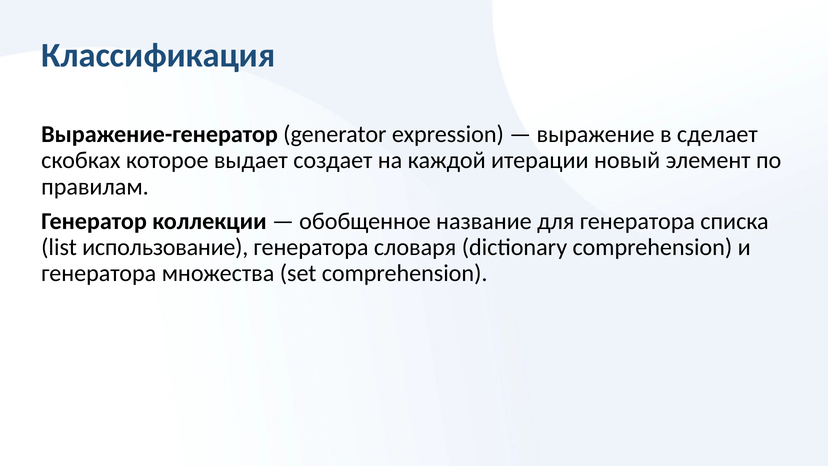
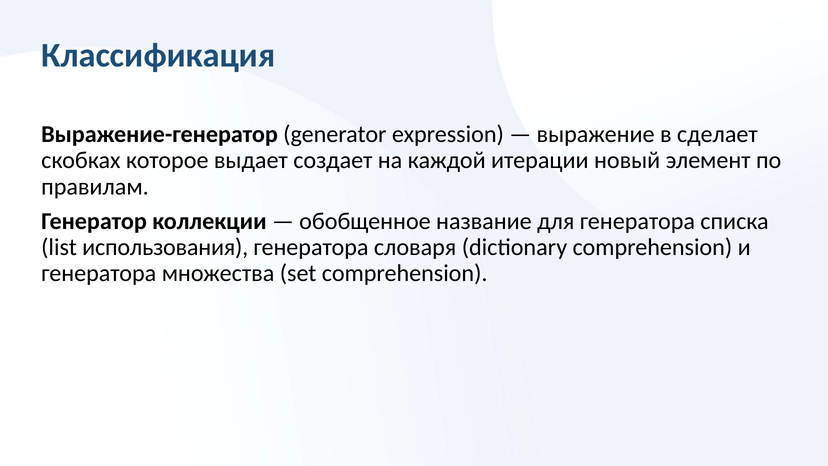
использование: использование -> использования (165, 247)
